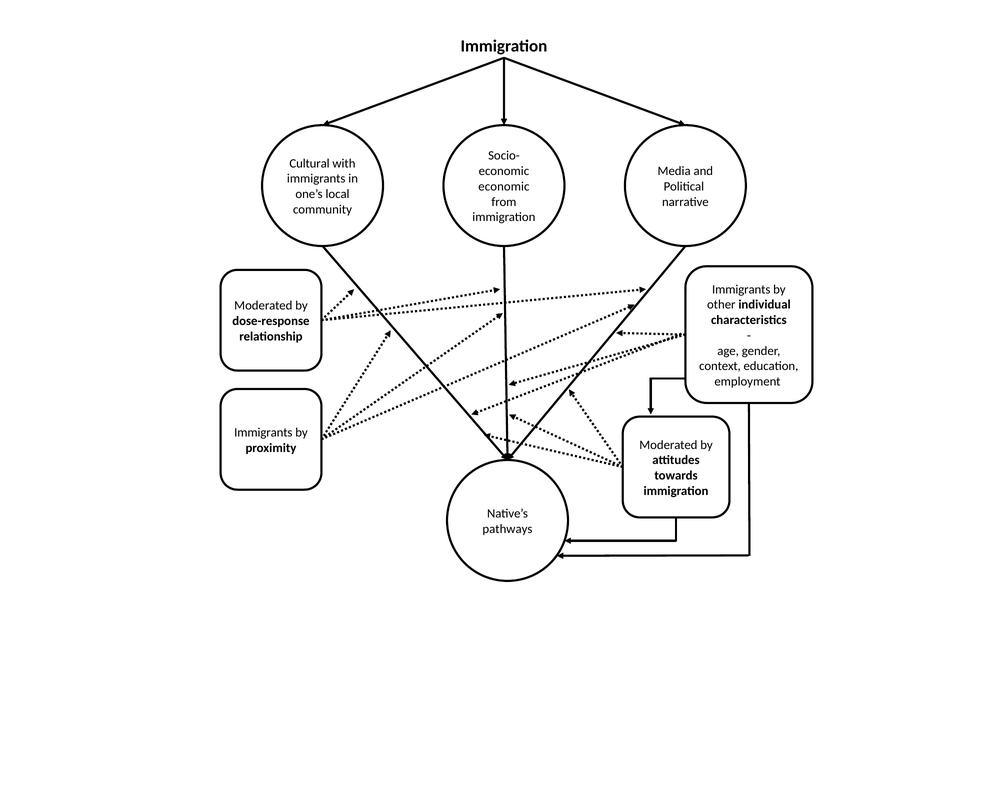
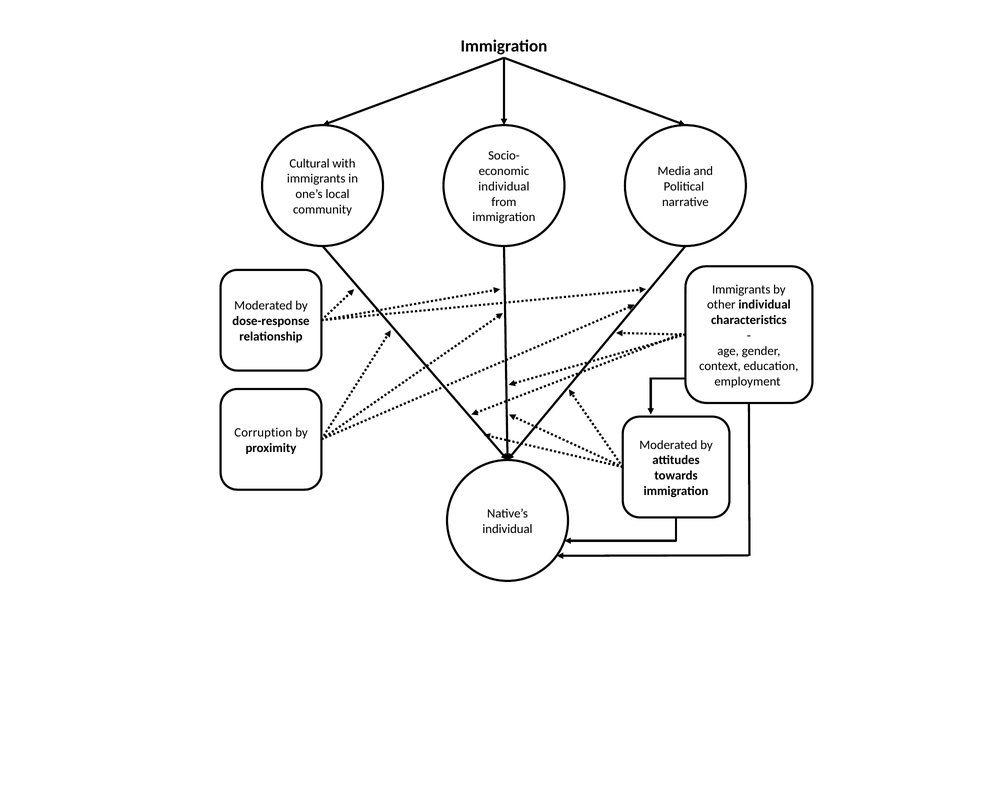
economic: economic -> individual (504, 187)
Immigrants: Immigrants -> Corruption (263, 433)
pathways: pathways -> individual (507, 529)
